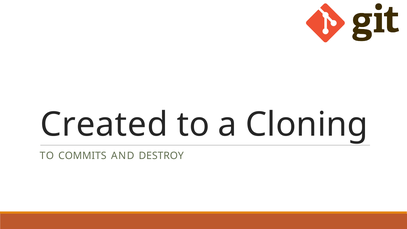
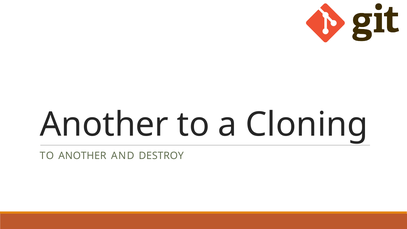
Created: Created -> Another (104, 125)
TO COMMITS: COMMITS -> ANOTHER (82, 156)
